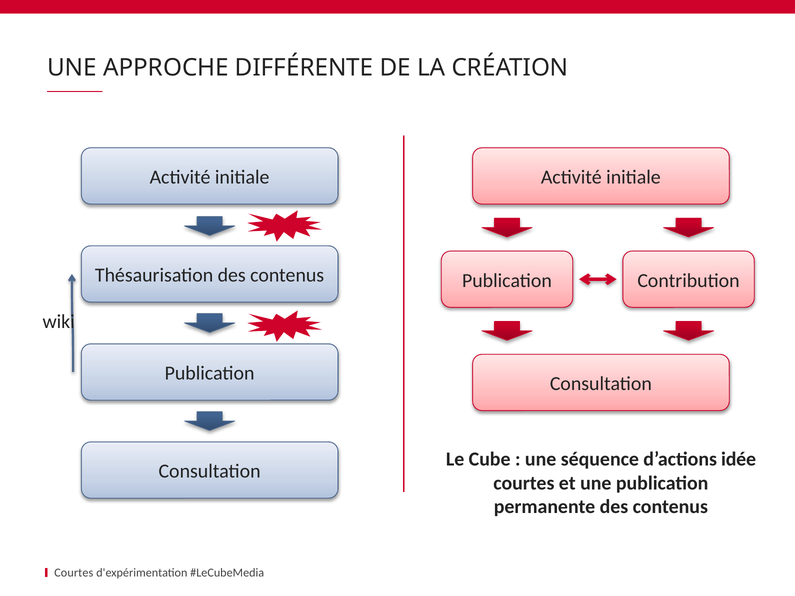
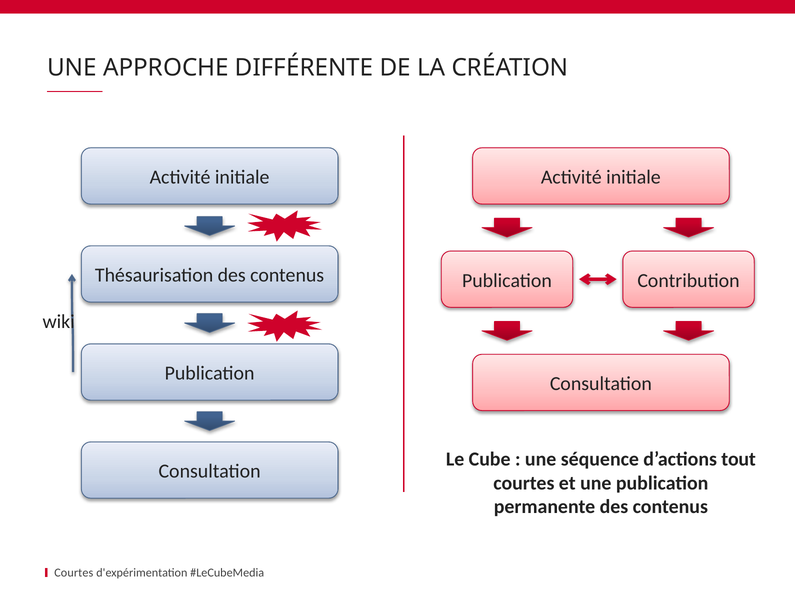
idée: idée -> tout (739, 459)
